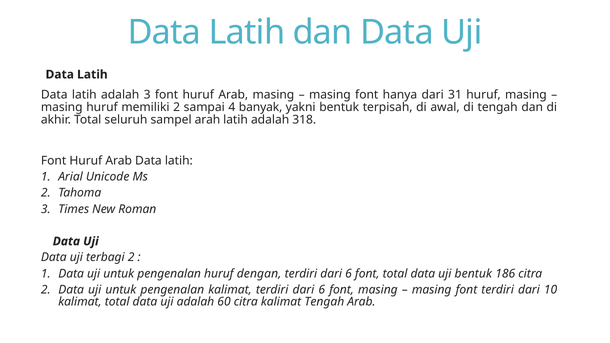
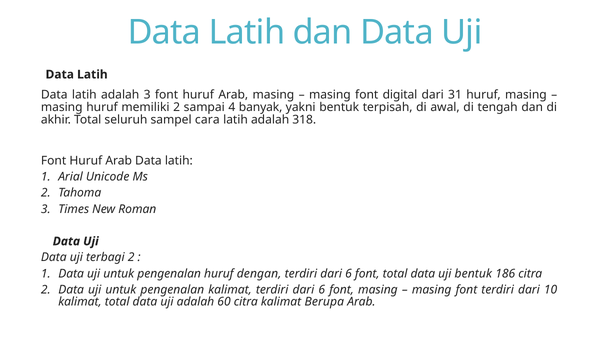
hanya: hanya -> digital (400, 95)
arah: arah -> cara (207, 120)
kalimat Tengah: Tengah -> Berupa (324, 302)
